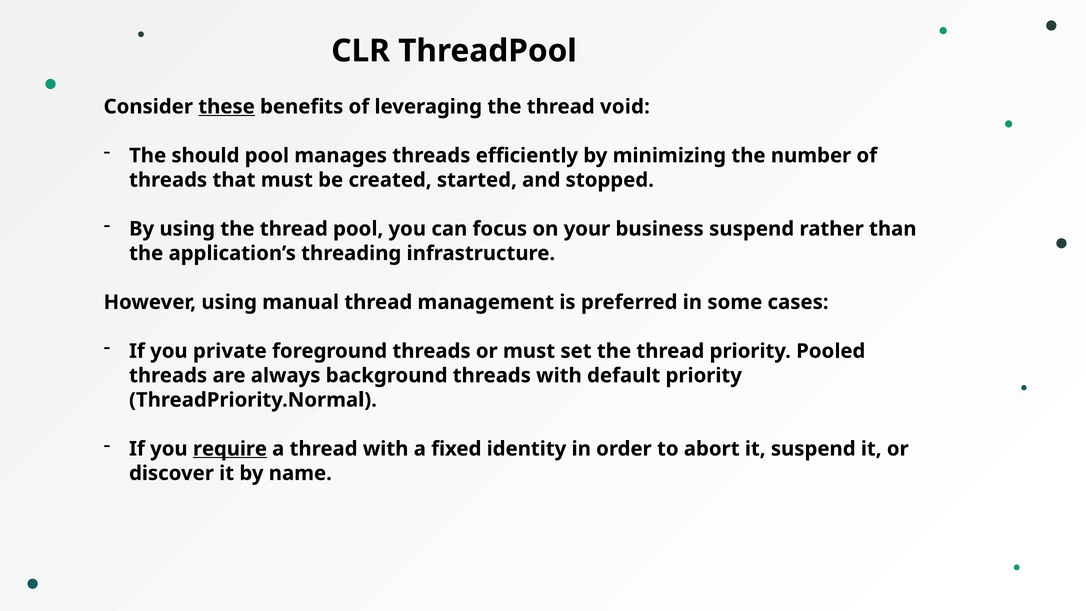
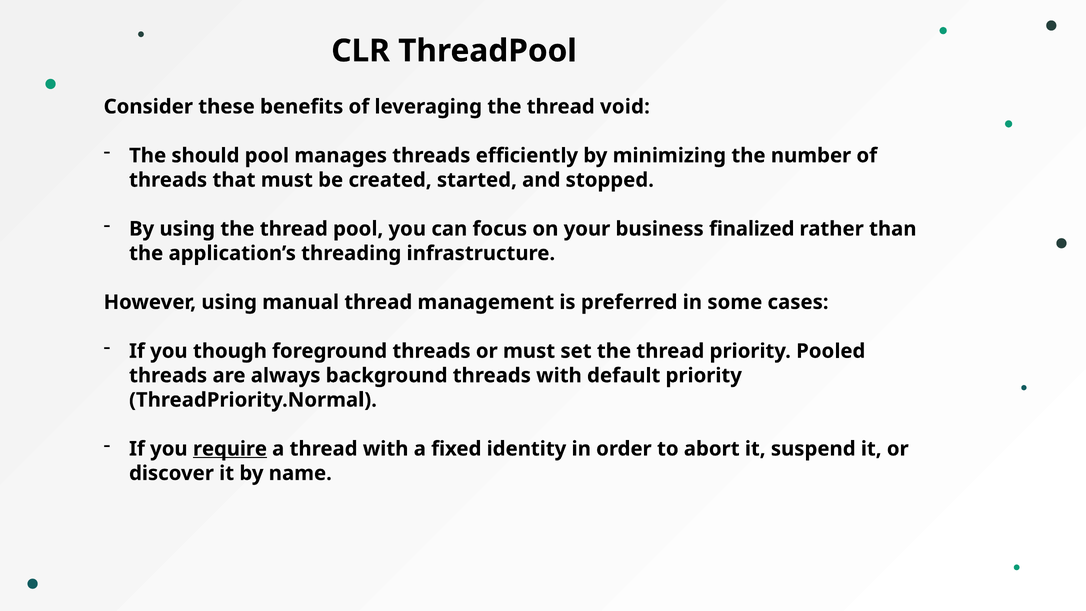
these underline: present -> none (227, 107)
business suspend: suspend -> finalized (752, 229)
private: private -> though (230, 351)
